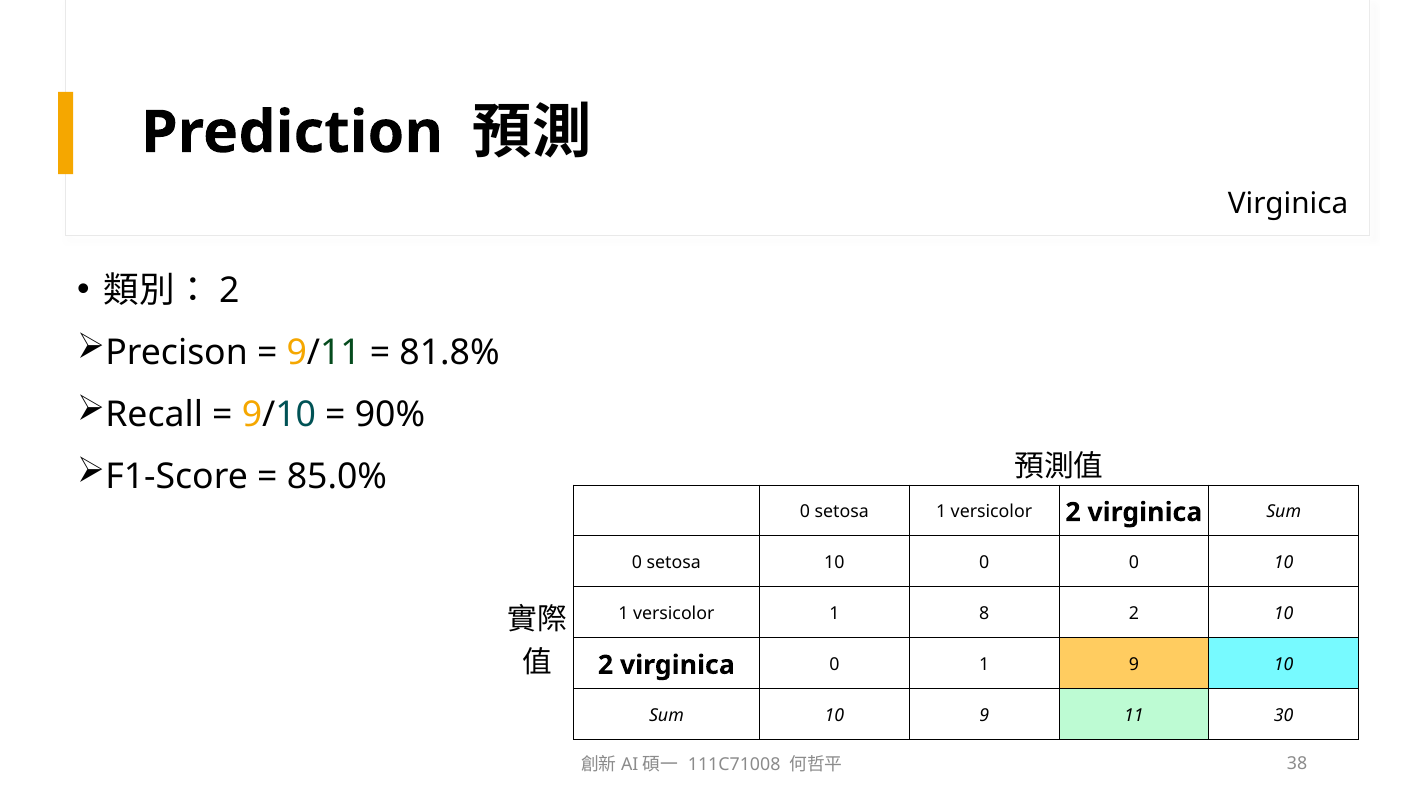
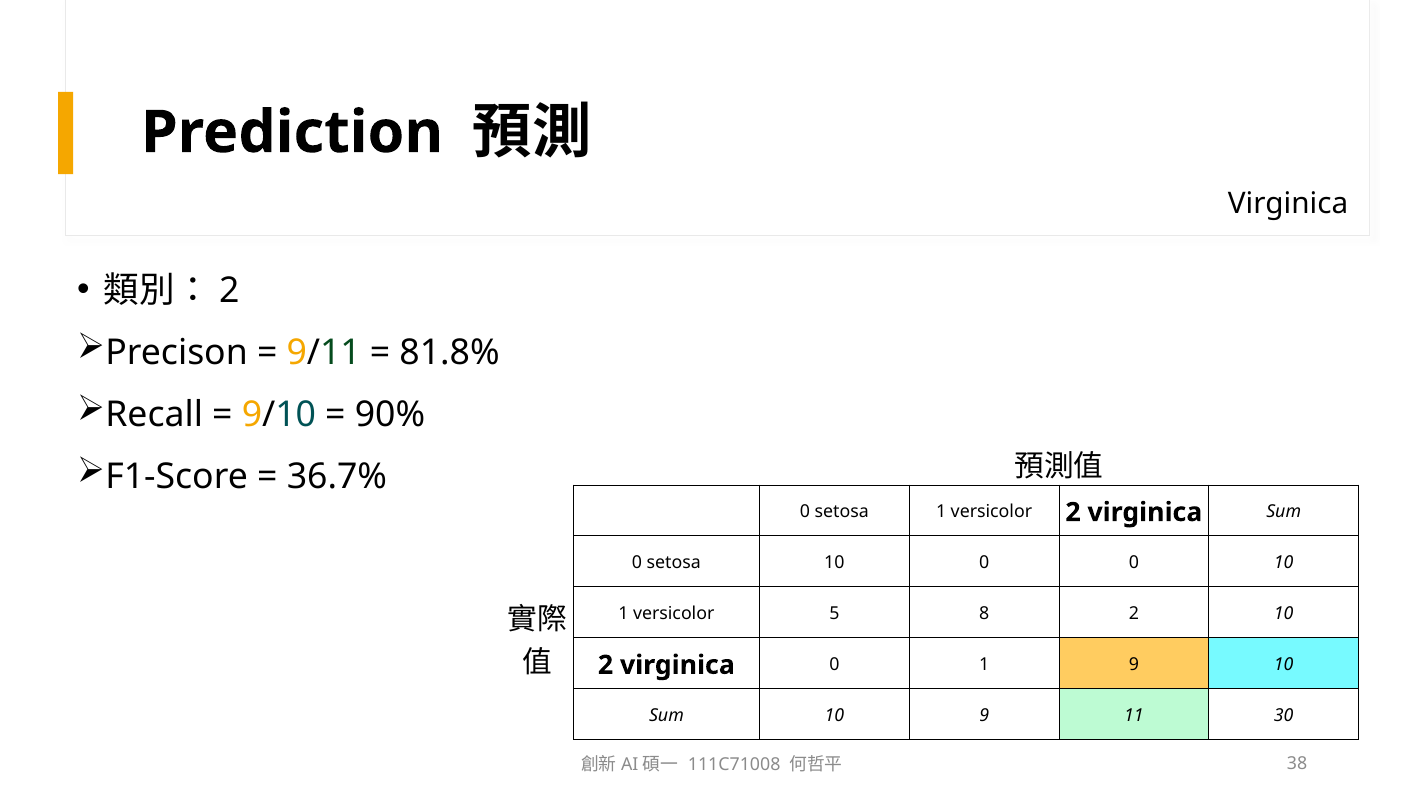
85.0%: 85.0% -> 36.7% (337, 476)
versicolor 1: 1 -> 5 (834, 614)
